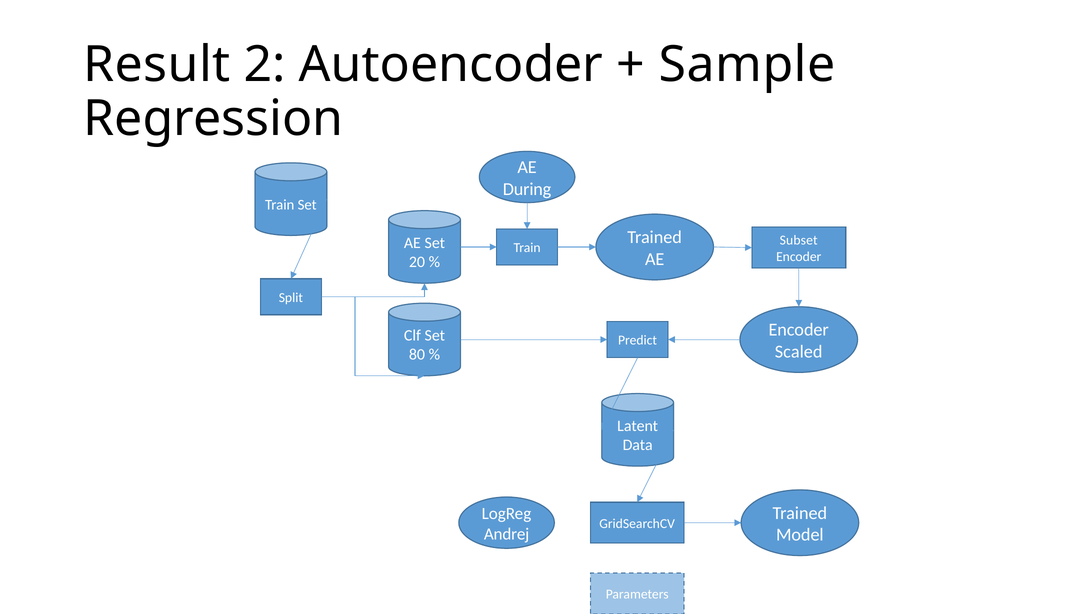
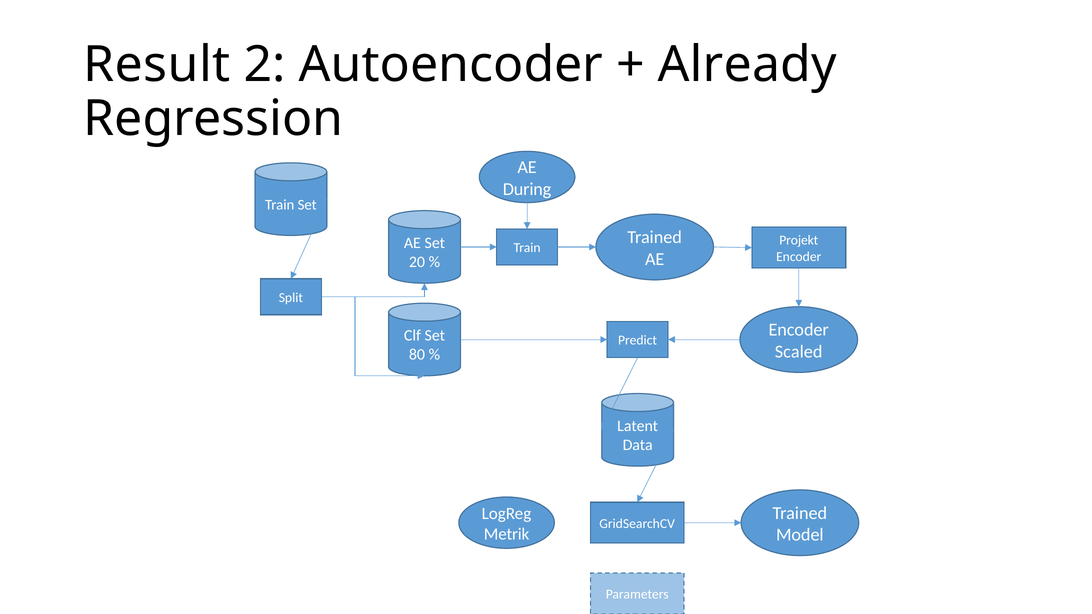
Sample: Sample -> Already (747, 65)
Subset: Subset -> Projekt (799, 240)
Andrej: Andrej -> Metrik (507, 534)
